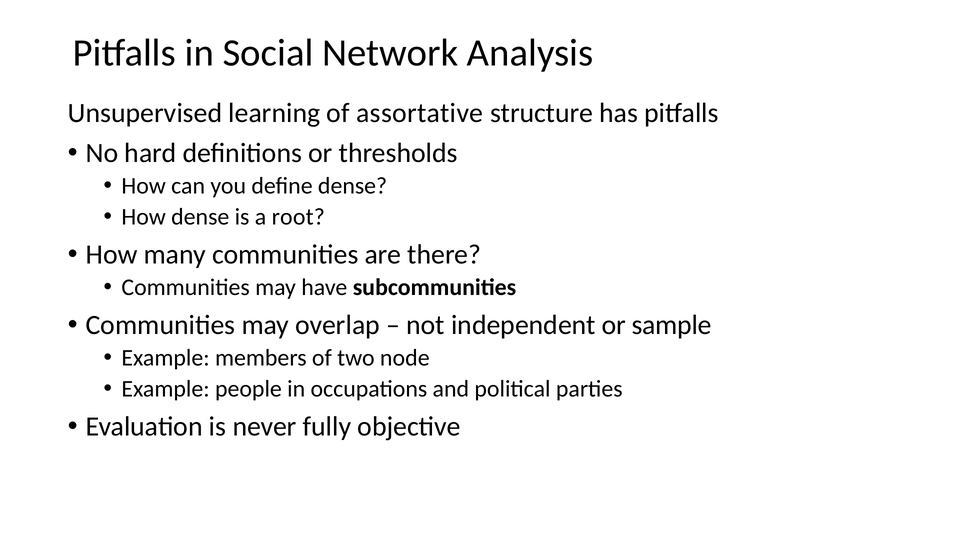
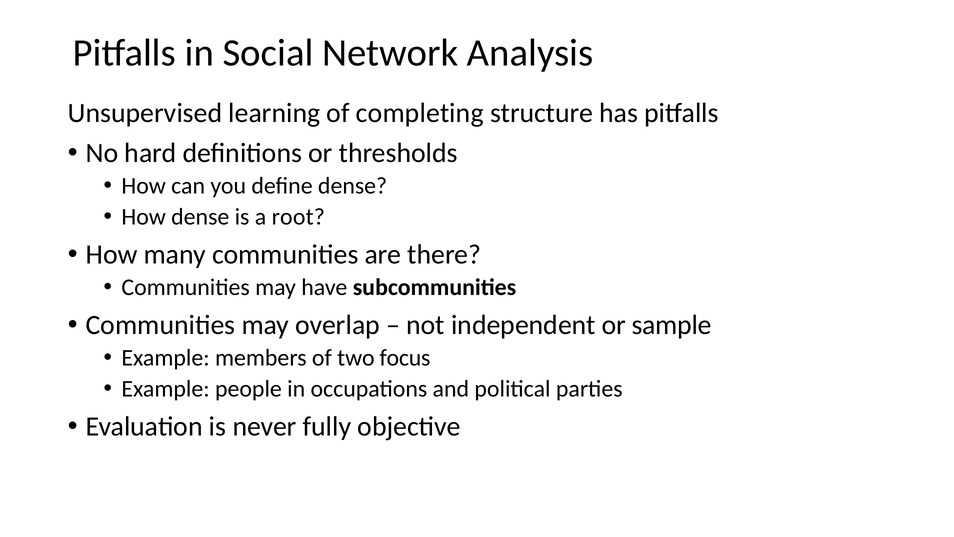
assortative: assortative -> completing (420, 113)
node: node -> focus (405, 358)
